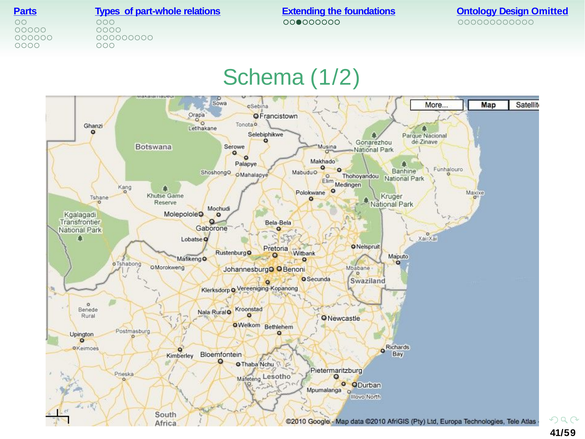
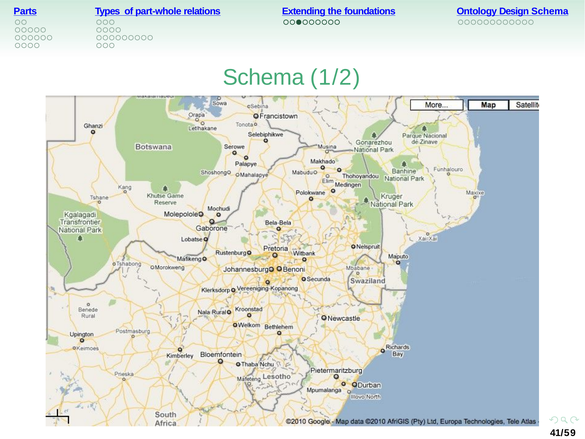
Design Omitted: Omitted -> Schema (550, 11)
